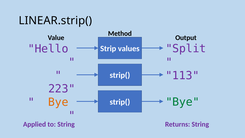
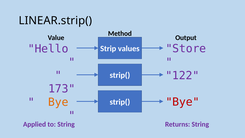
Split: Split -> Store (186, 49)
113: 113 -> 122 (182, 75)
223: 223 -> 173 (62, 89)
Bye colour: green -> red (183, 102)
